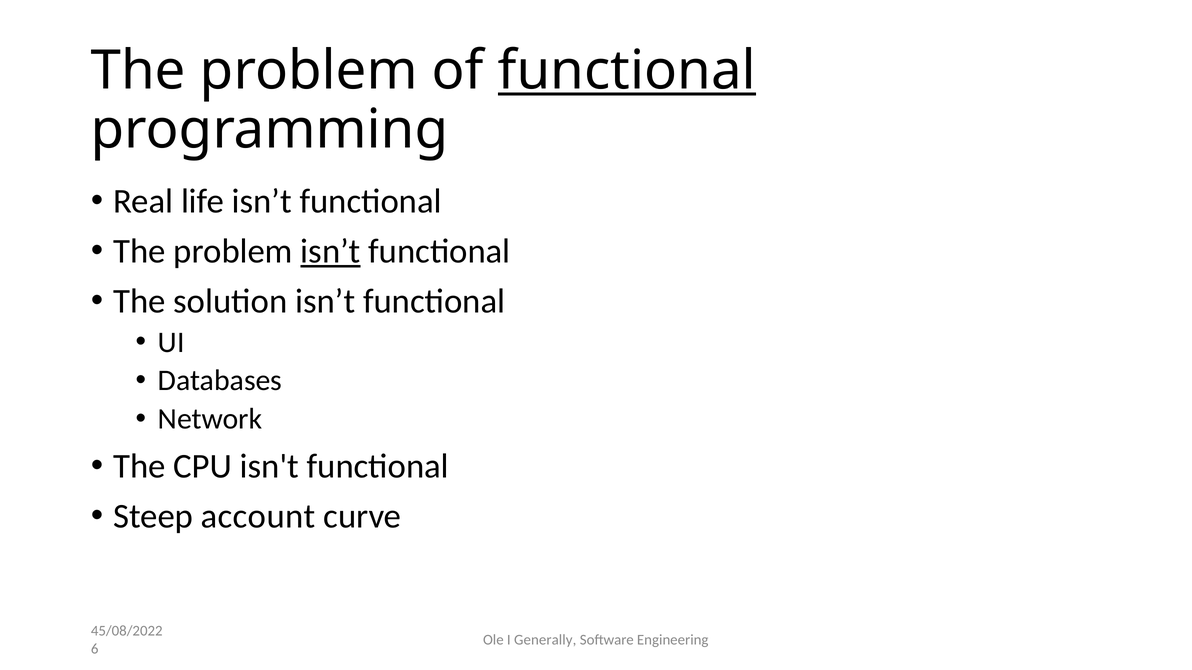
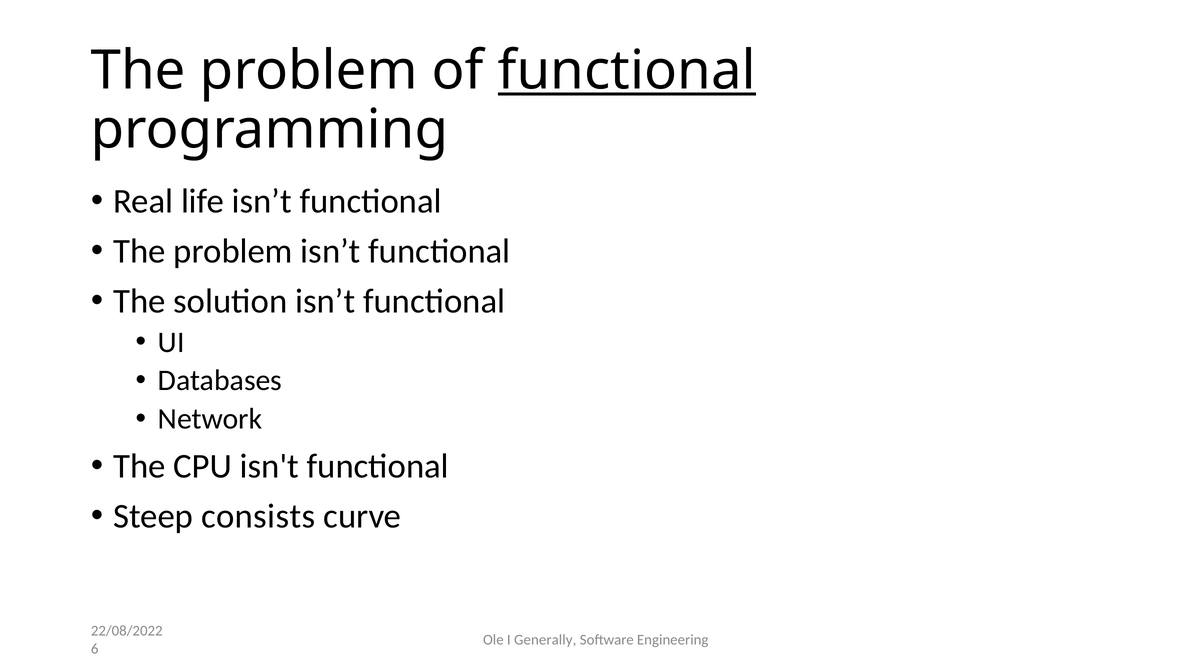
isn’t underline: present -> none (331, 252)
account: account -> consists (258, 517)
45/08/2022: 45/08/2022 -> 22/08/2022 (127, 631)
